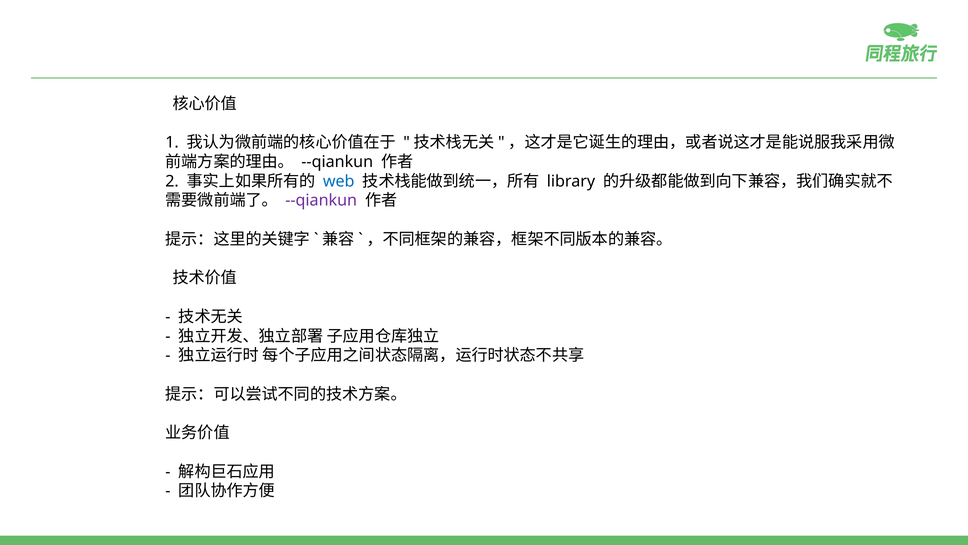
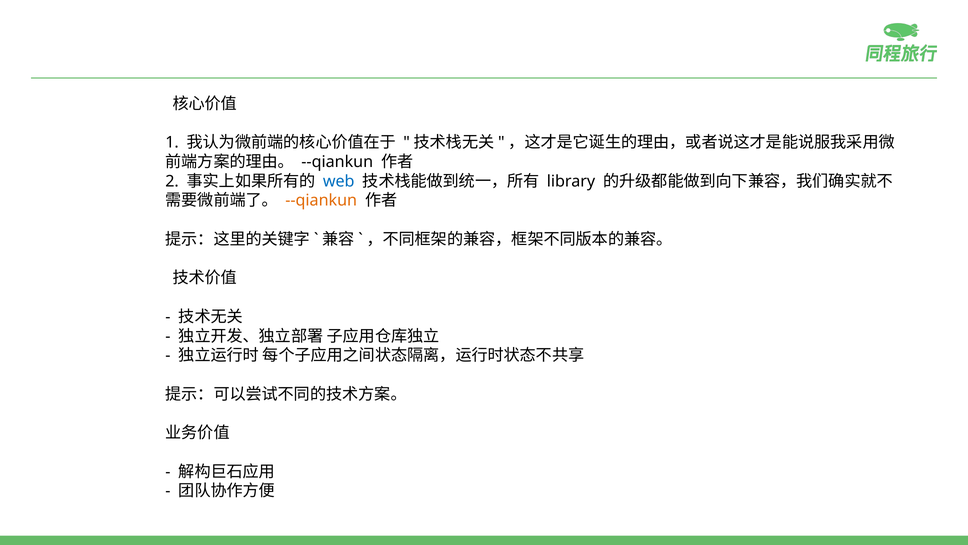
--qiankun colour: purple -> orange (321, 200)
